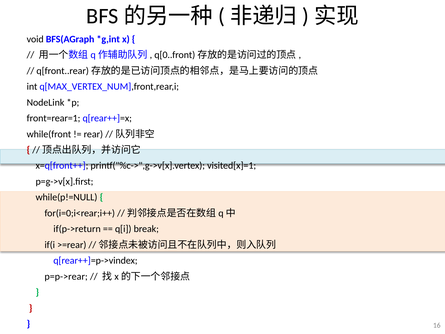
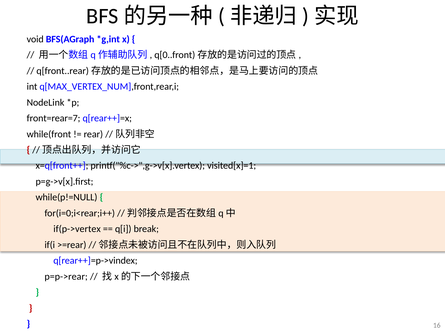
front=rear=1: front=rear=1 -> front=rear=7 (54, 118)
if(p->return: if(p->return -> if(p->vertex (77, 229)
